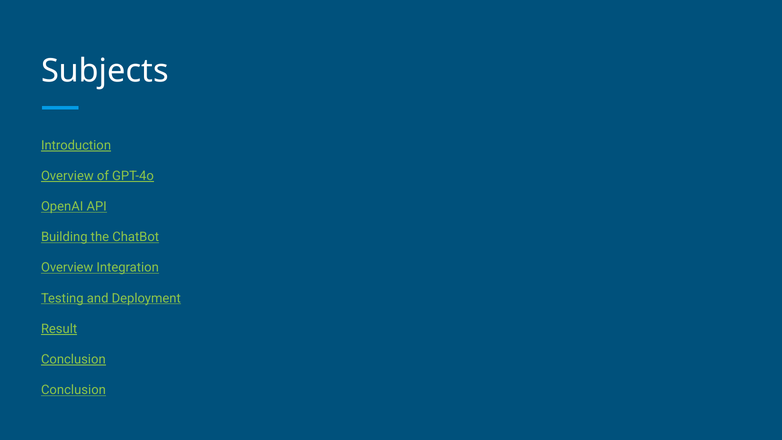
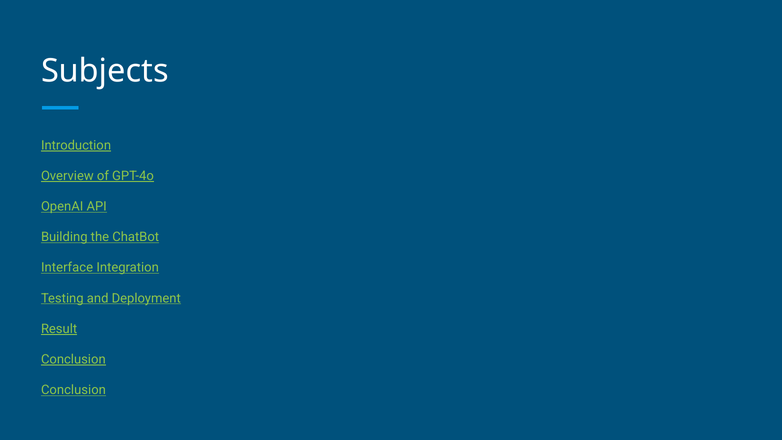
Overview: Overview -> Interface (67, 268)
